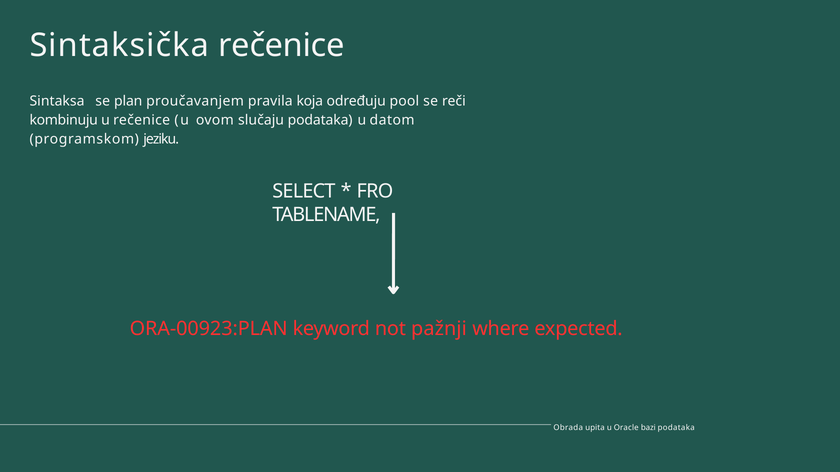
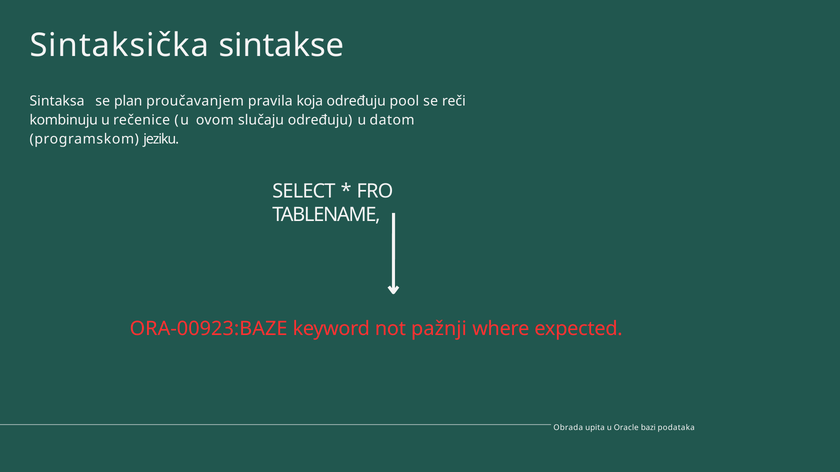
Sintaksička rečenice: rečenice -> sintakse (281, 46)
slučaju podataka: podataka -> određuju (320, 120)
ORA-00923:PLAN: ORA-00923:PLAN -> ORA-00923:BAZE (209, 329)
